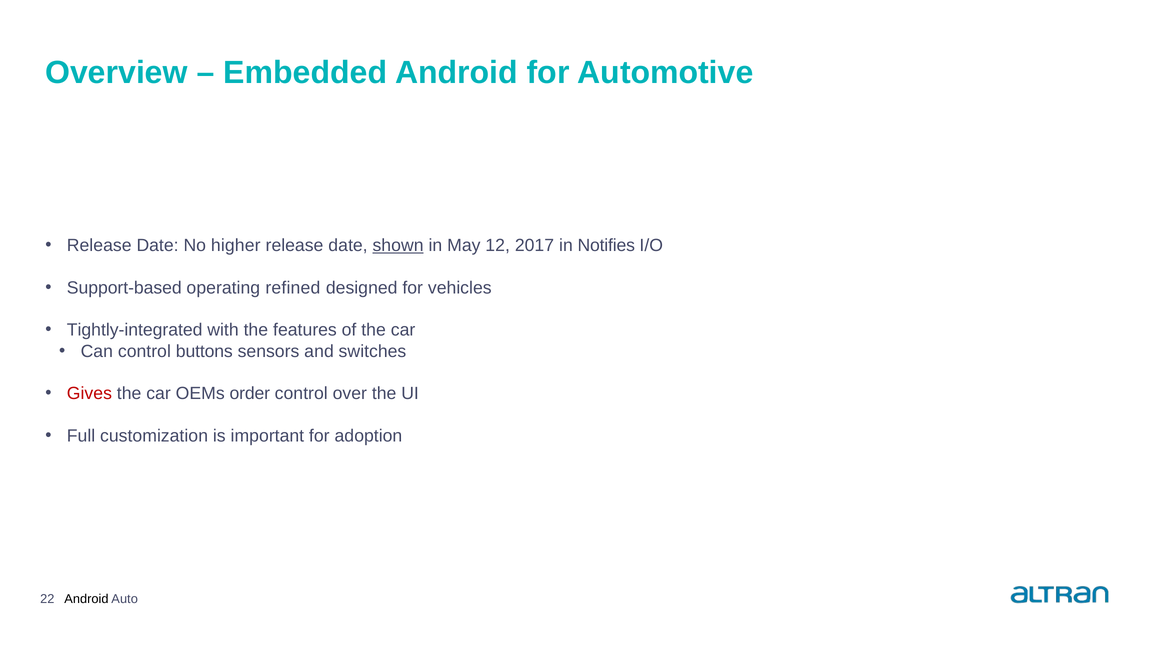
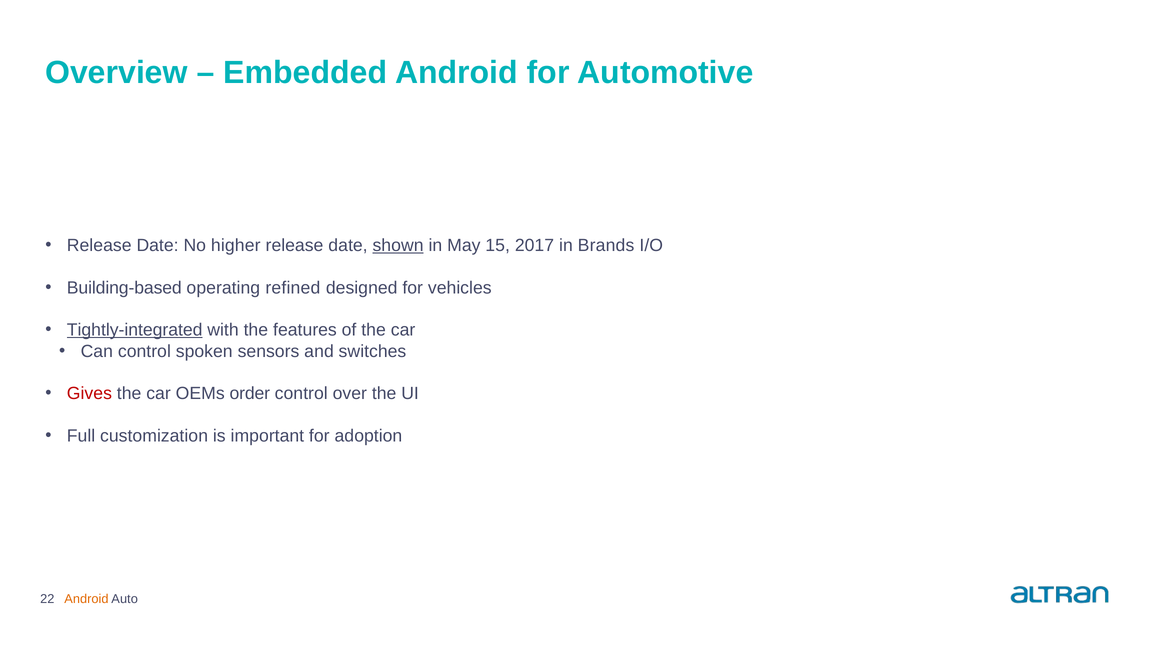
12: 12 -> 15 (498, 245)
Notifies: Notifies -> Brands (606, 245)
Support-based: Support-based -> Building-based (124, 288)
Tightly-integrated underline: none -> present (135, 330)
buttons: buttons -> spoken (204, 351)
Android colour: black -> orange (86, 599)
